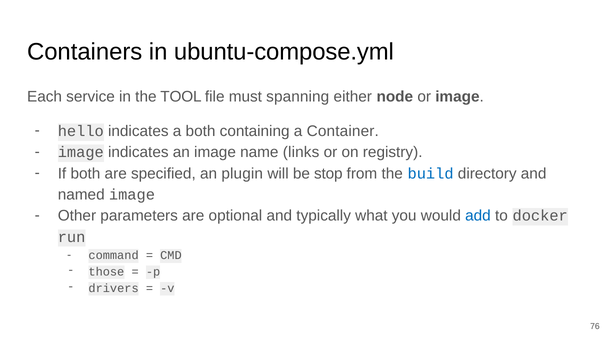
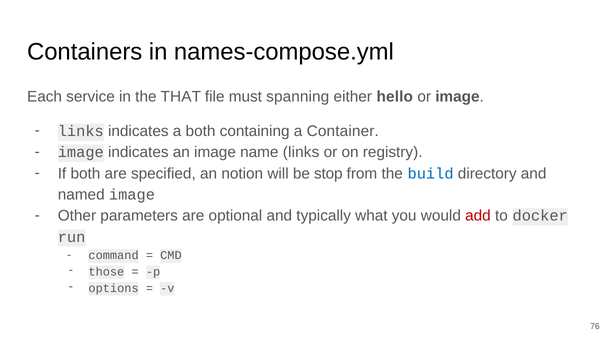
ubuntu-compose.yml: ubuntu-compose.yml -> names-compose.yml (284, 52)
TOOL: TOOL -> THAT (181, 97)
node: node -> hello (395, 97)
hello: hello -> links (81, 131)
plugin: plugin -> notion (242, 174)
add colour: blue -> red (478, 216)
drivers: drivers -> options (114, 288)
